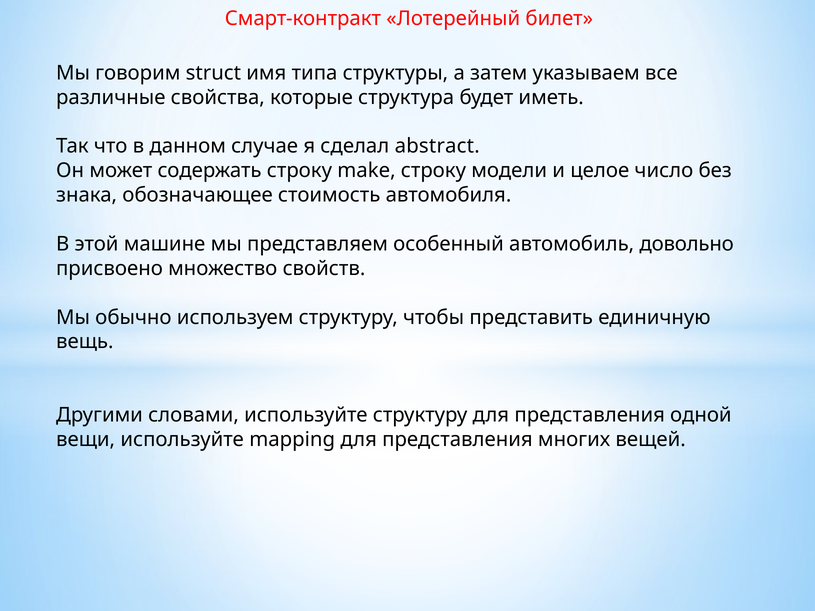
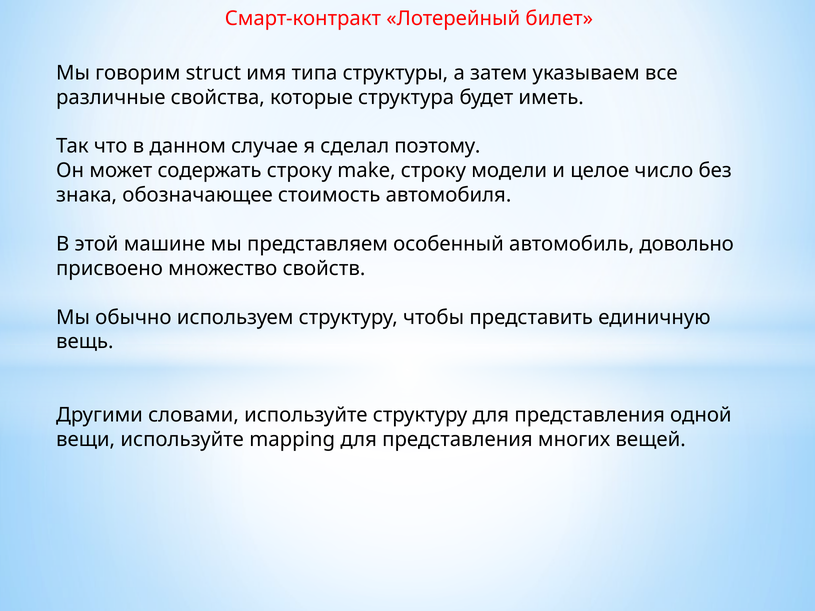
abstract: abstract -> поэтому (437, 146)
